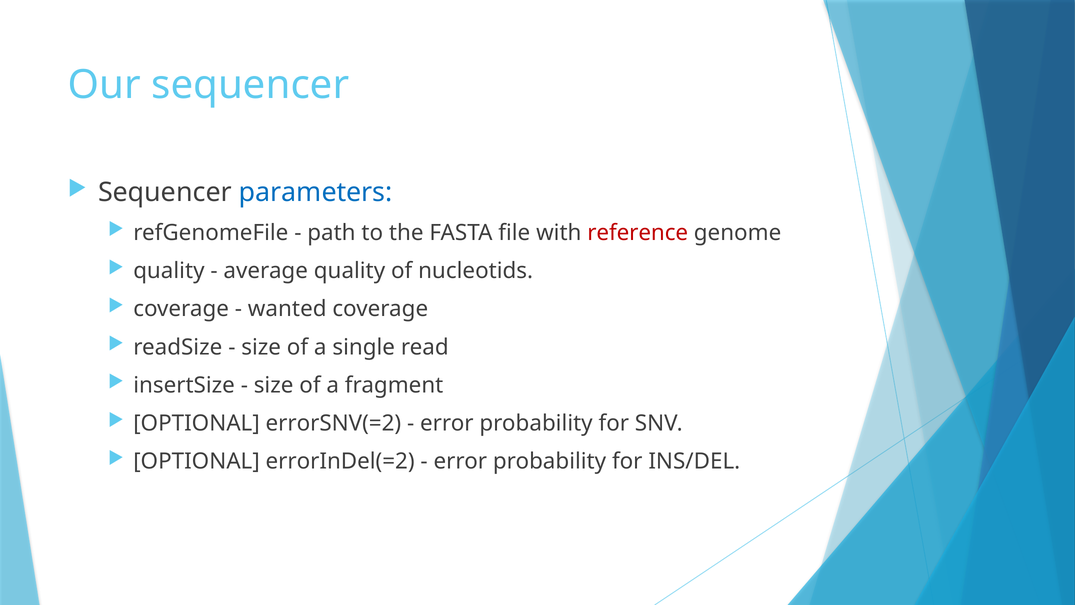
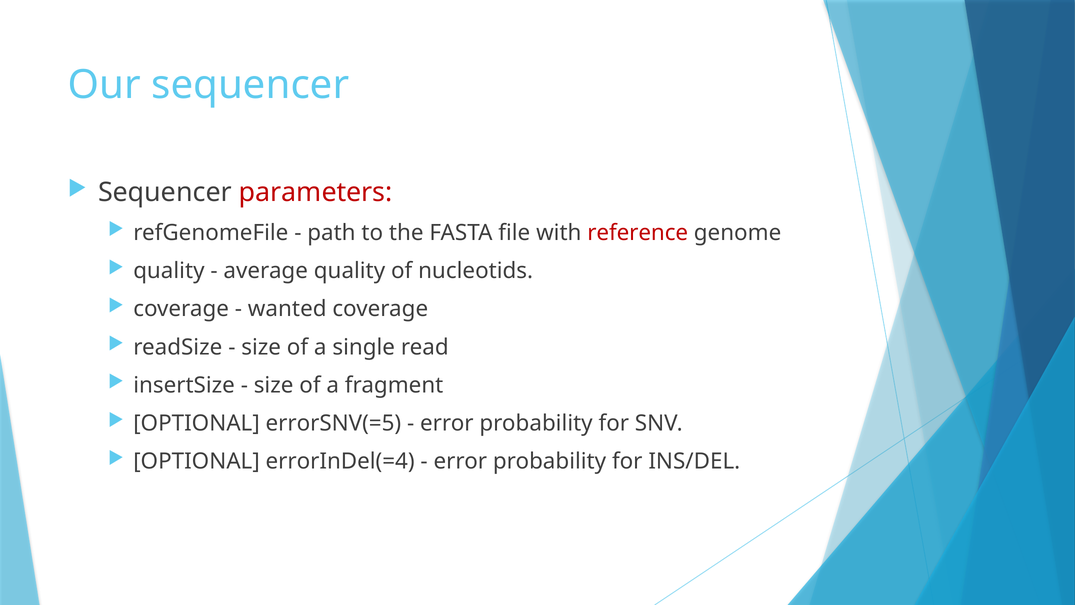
parameters colour: blue -> red (316, 192)
errorSNV(=2: errorSNV(=2 -> errorSNV(=5 (333, 423)
errorInDel(=2: errorInDel(=2 -> errorInDel(=4 (340, 461)
